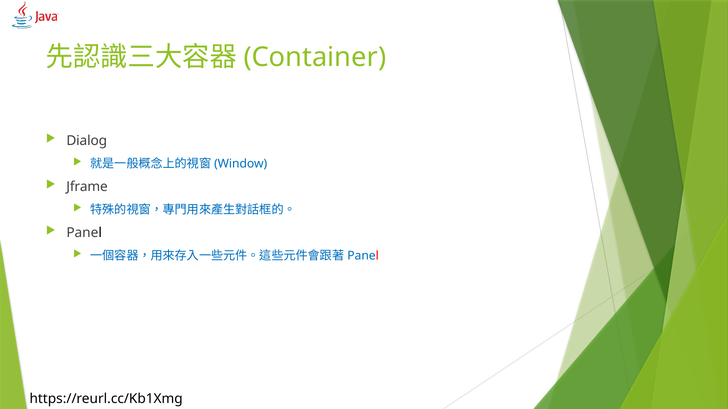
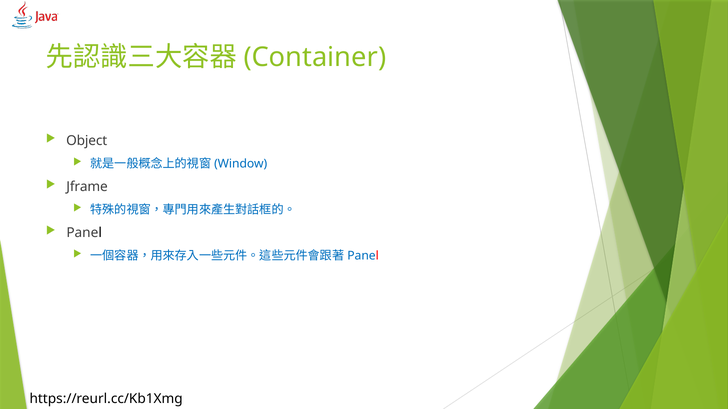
Dialog: Dialog -> Object (87, 141)
